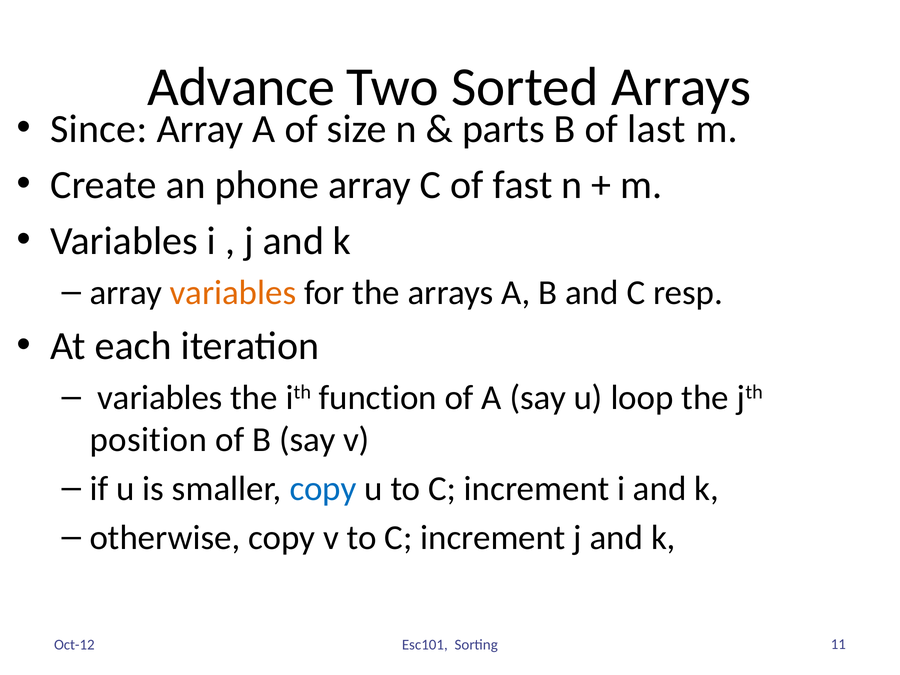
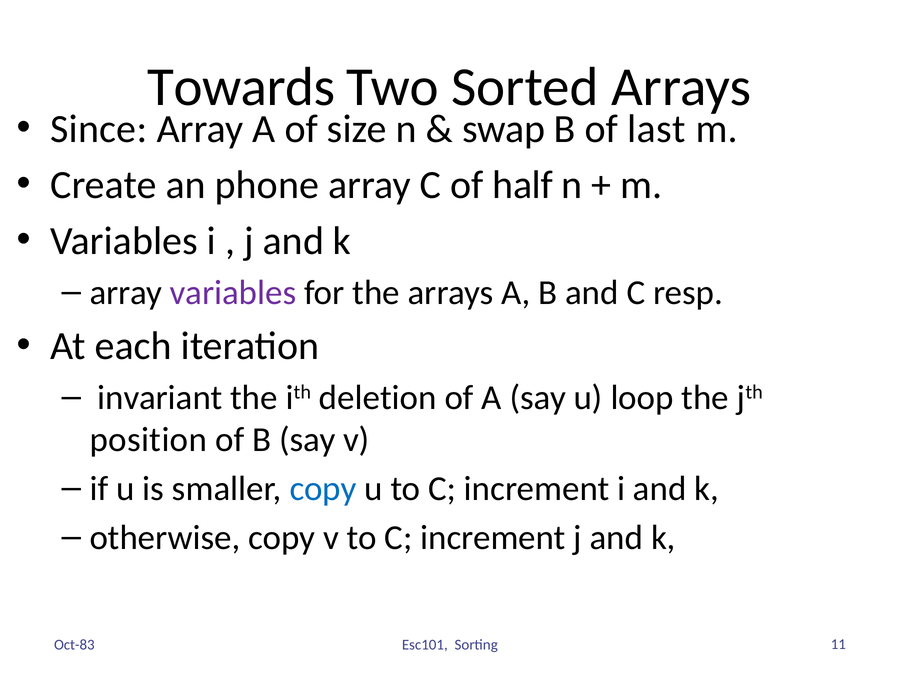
Advance: Advance -> Towards (241, 87)
parts: parts -> swap (504, 129)
fast: fast -> half (523, 185)
variables colour: orange -> purple (233, 293)
variables: variables -> invariant (160, 398)
function: function -> deletion (378, 398)
Oct-12: Oct-12 -> Oct-83 (74, 645)
